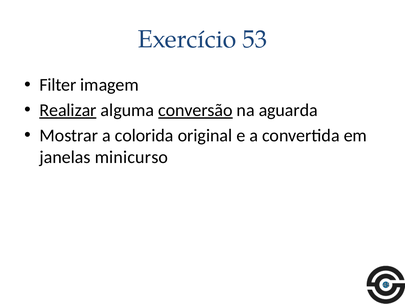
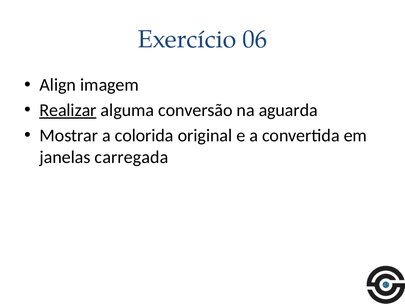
53: 53 -> 06 (255, 39)
Filter: Filter -> Align (58, 85)
conversão underline: present -> none (195, 110)
minicurso: minicurso -> carregada (131, 157)
